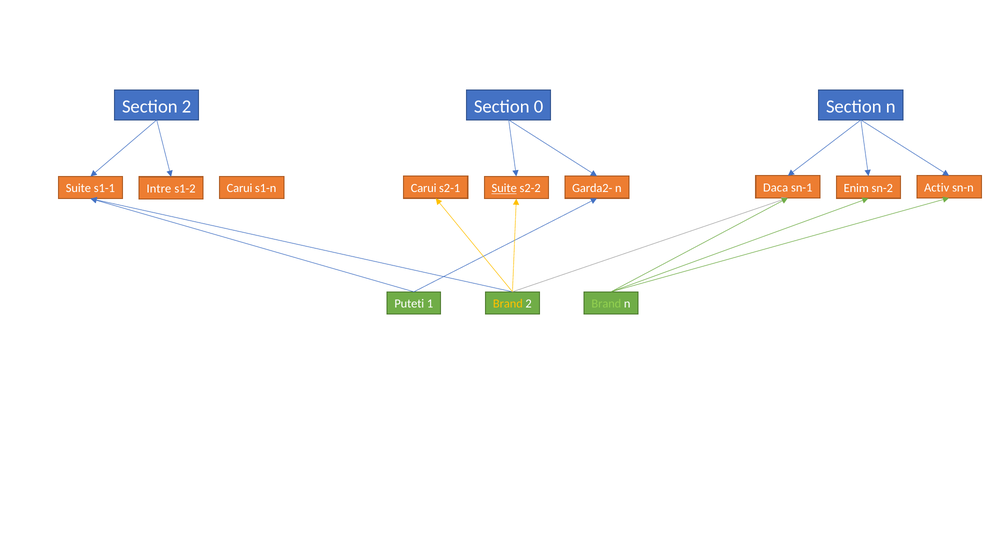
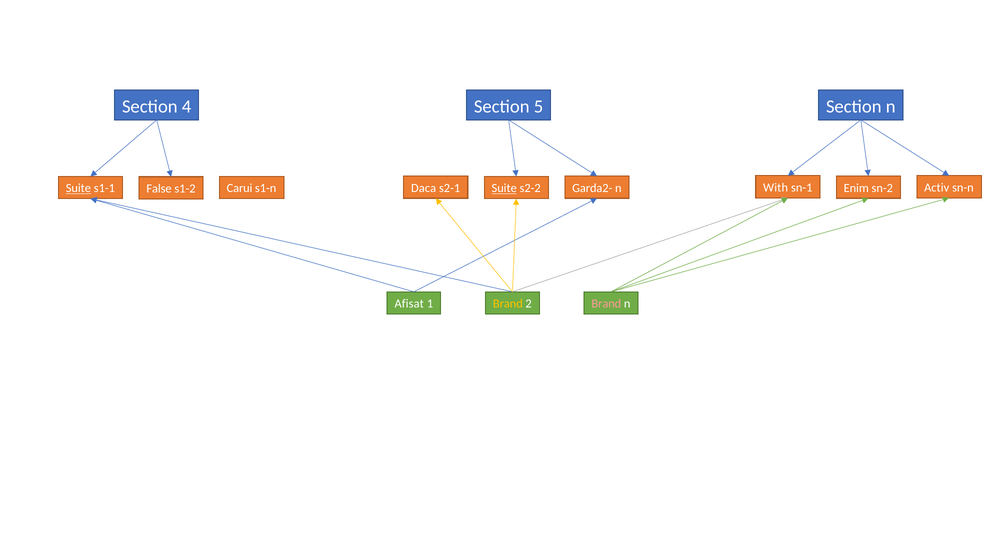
Section 2: 2 -> 4 (187, 106)
0: 0 -> 5 (538, 106)
Suite underline: none -> present (78, 188)
Intre: Intre -> False (159, 189)
s1-n Carui: Carui -> Daca (424, 188)
Daca: Daca -> With (776, 188)
Puteti: Puteti -> Afisat (409, 304)
Brand colour: light green -> pink (606, 304)
